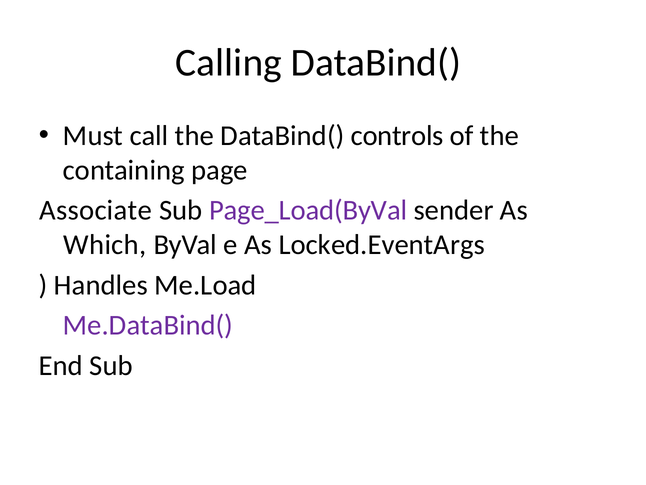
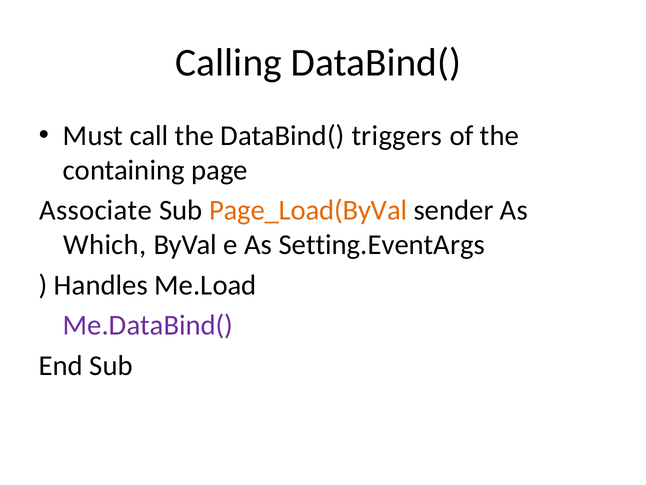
controls: controls -> triggers (397, 136)
Page_Load(ByVal colour: purple -> orange (308, 210)
Locked.EventArgs: Locked.EventArgs -> Setting.EventArgs (382, 245)
